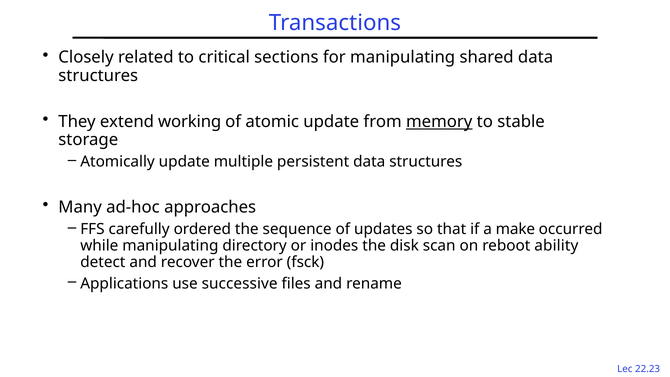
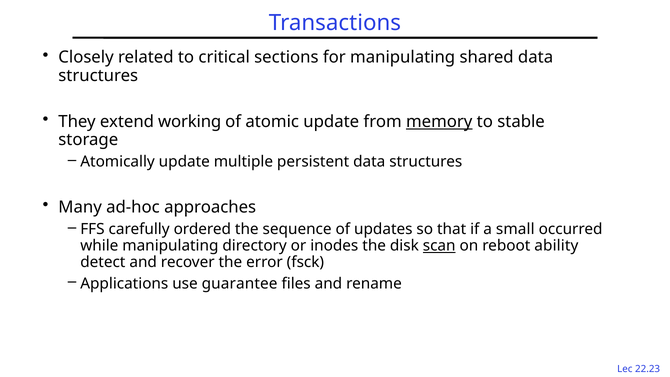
make: make -> small (515, 229)
scan underline: none -> present (439, 246)
successive: successive -> guarantee (240, 283)
